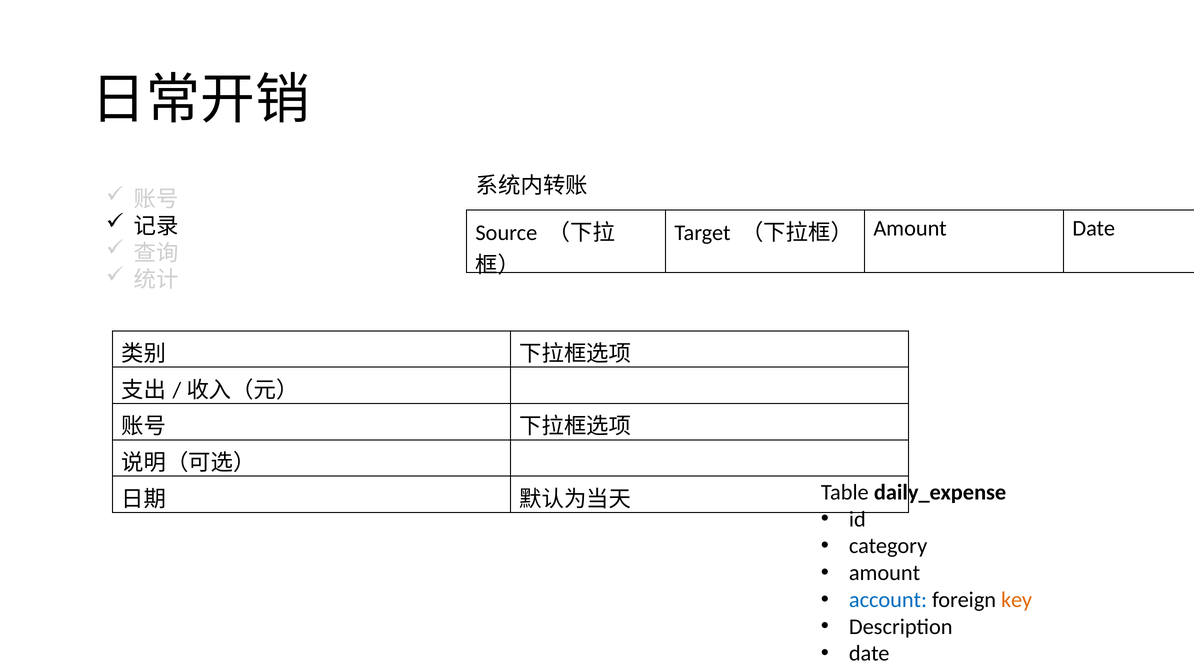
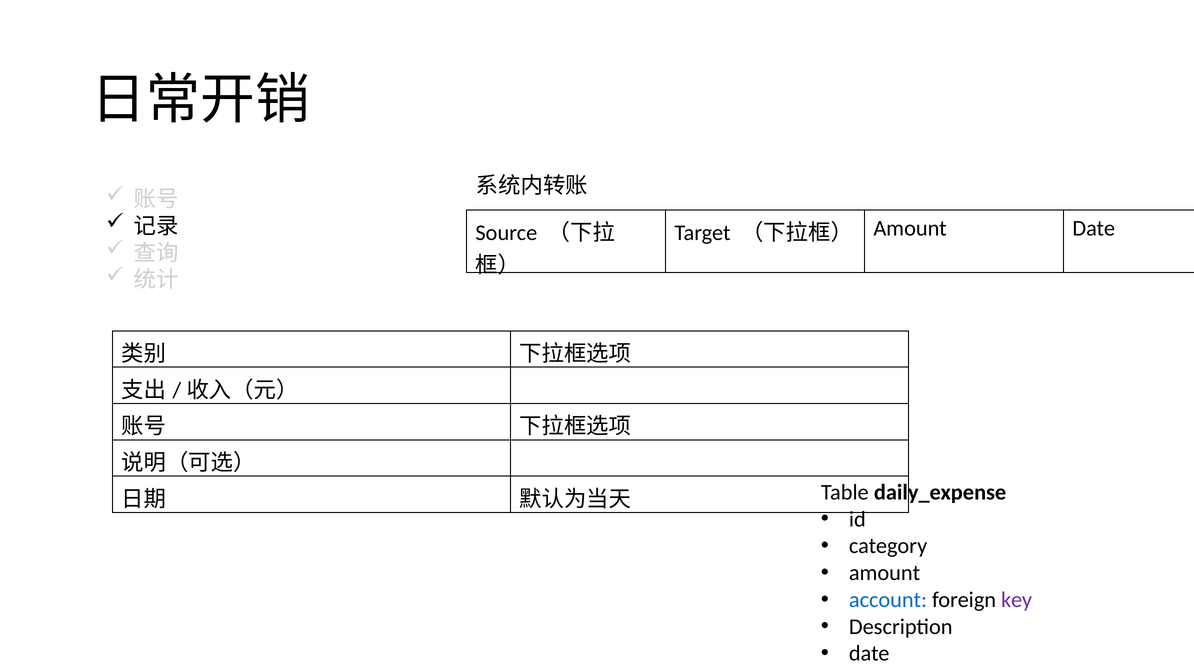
key colour: orange -> purple (1017, 600)
